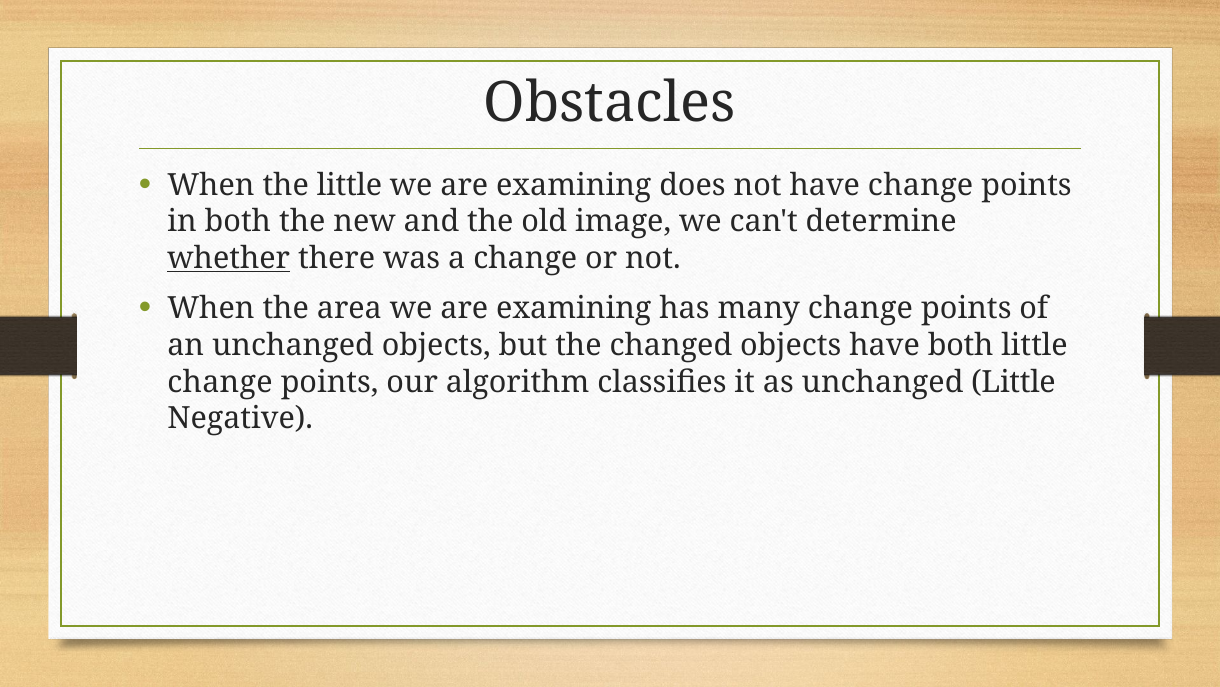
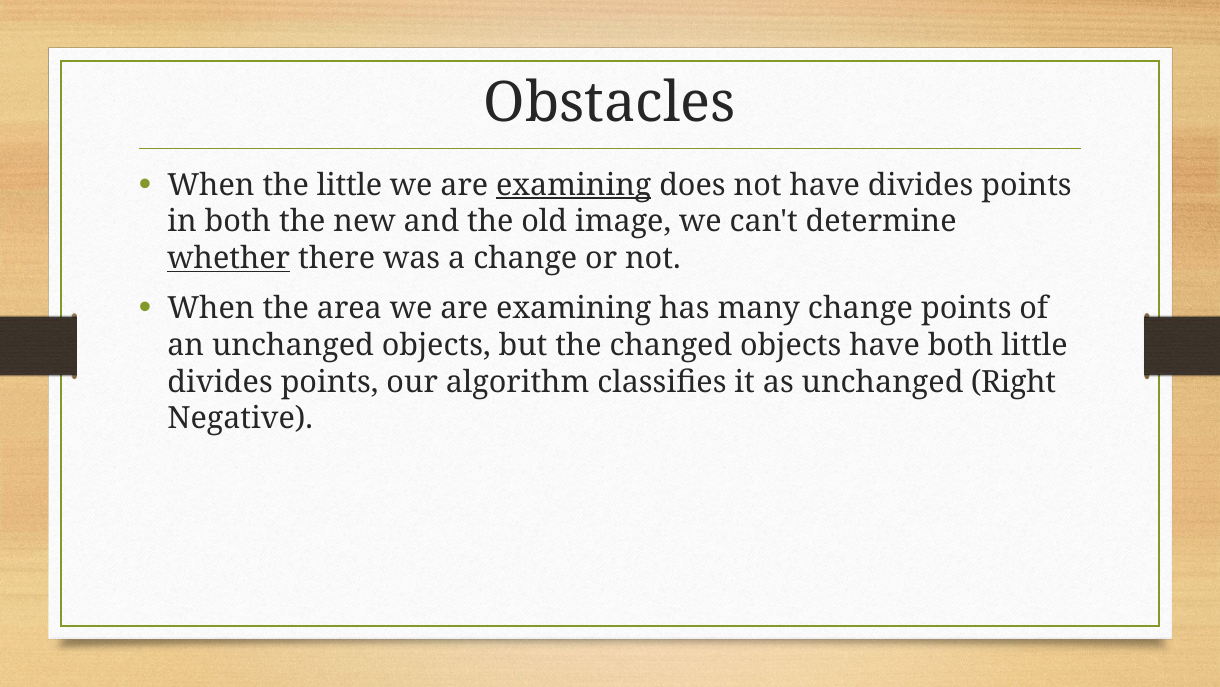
examining underline: none -> present (574, 185)
have change: change -> divides (921, 185)
change: change -> divides (220, 382)
unchanged Little: Little -> Right (1013, 382)
